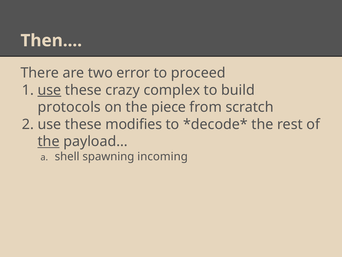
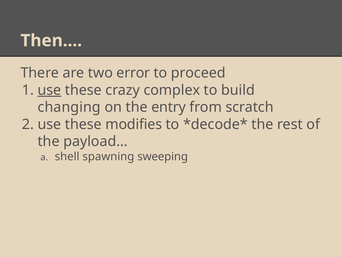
protocols: protocols -> changing (69, 107)
piece: piece -> entry (169, 107)
the underline: present -> none (49, 141)
incoming: incoming -> sweeping (163, 156)
